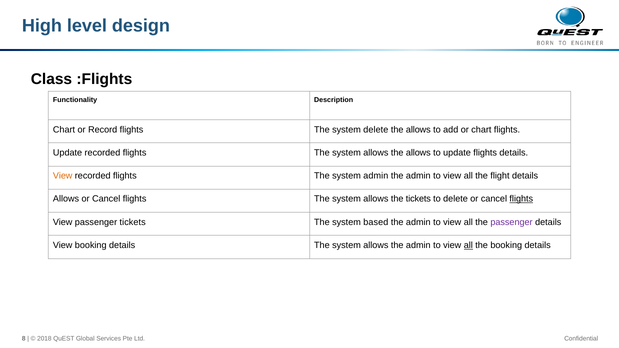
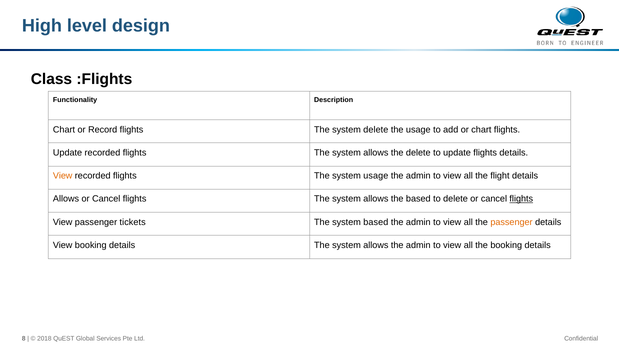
allows: allows -> usage (418, 130)
allows the allows: allows -> delete (418, 153)
system admin: admin -> usage (376, 176)
the tickets: tickets -> based (418, 199)
passenger colour: purple -> orange (512, 222)
all underline: present -> none (468, 245)
